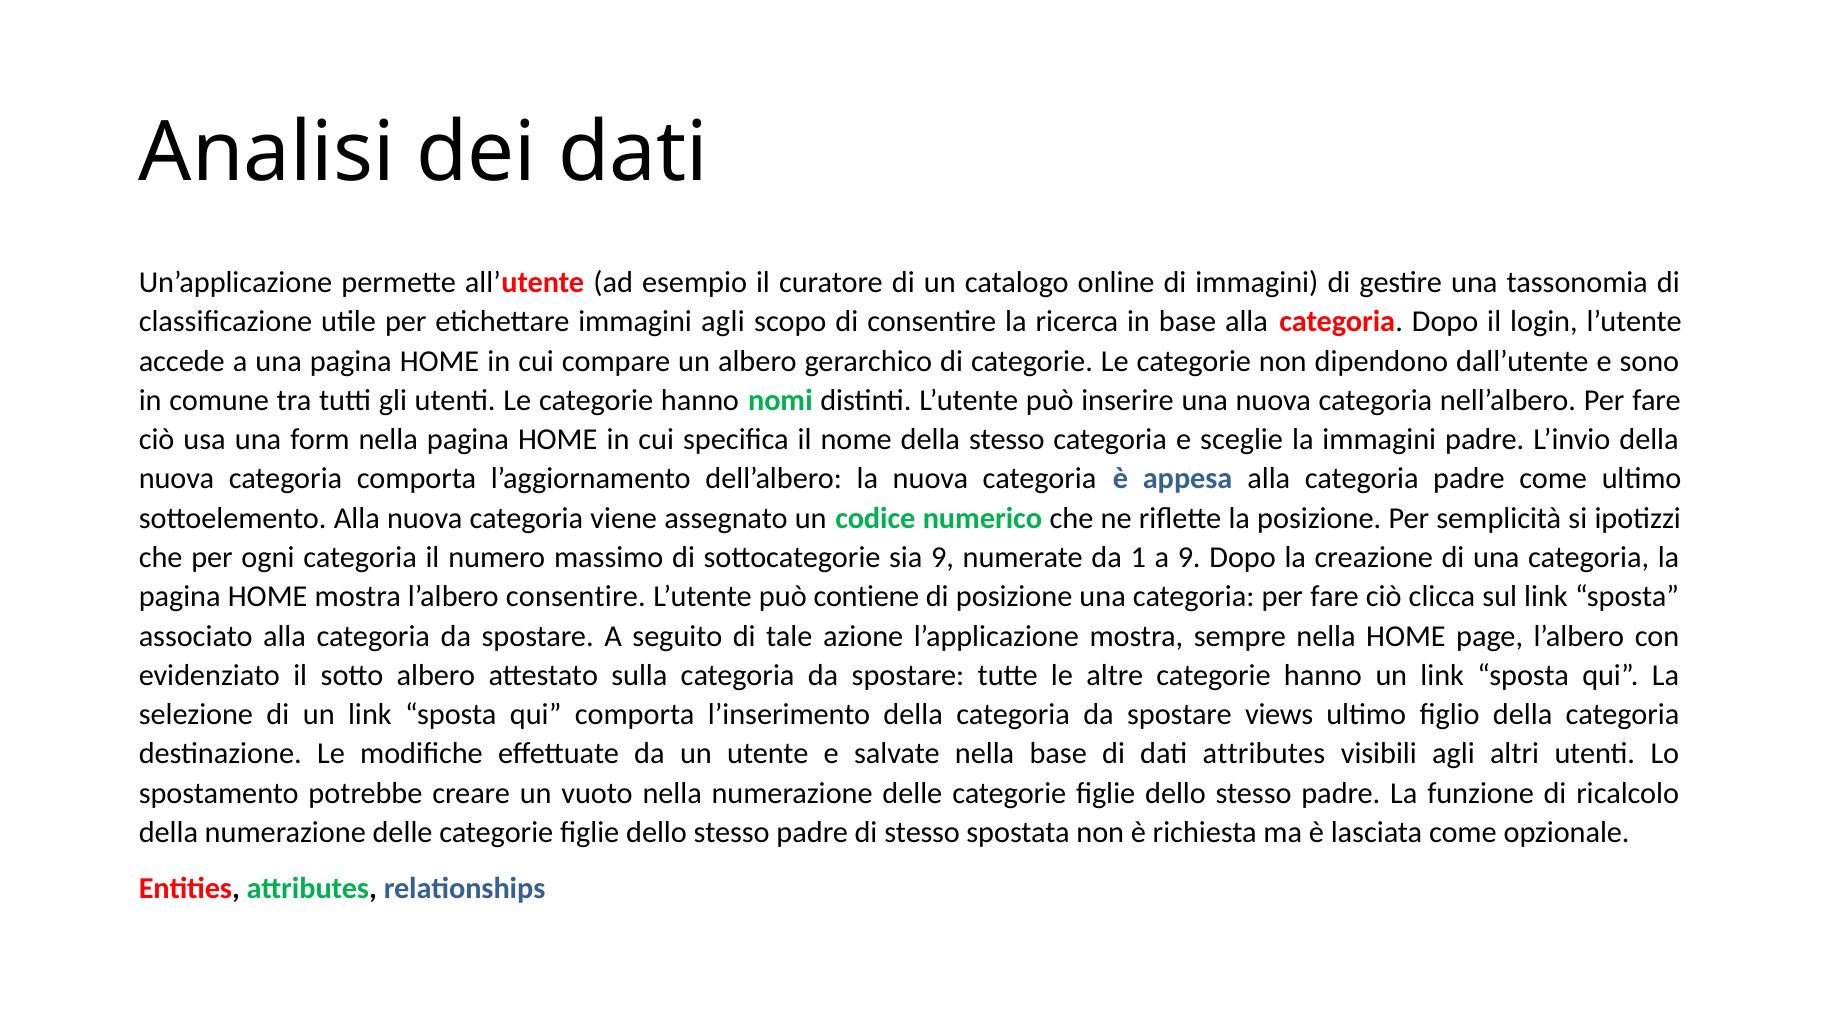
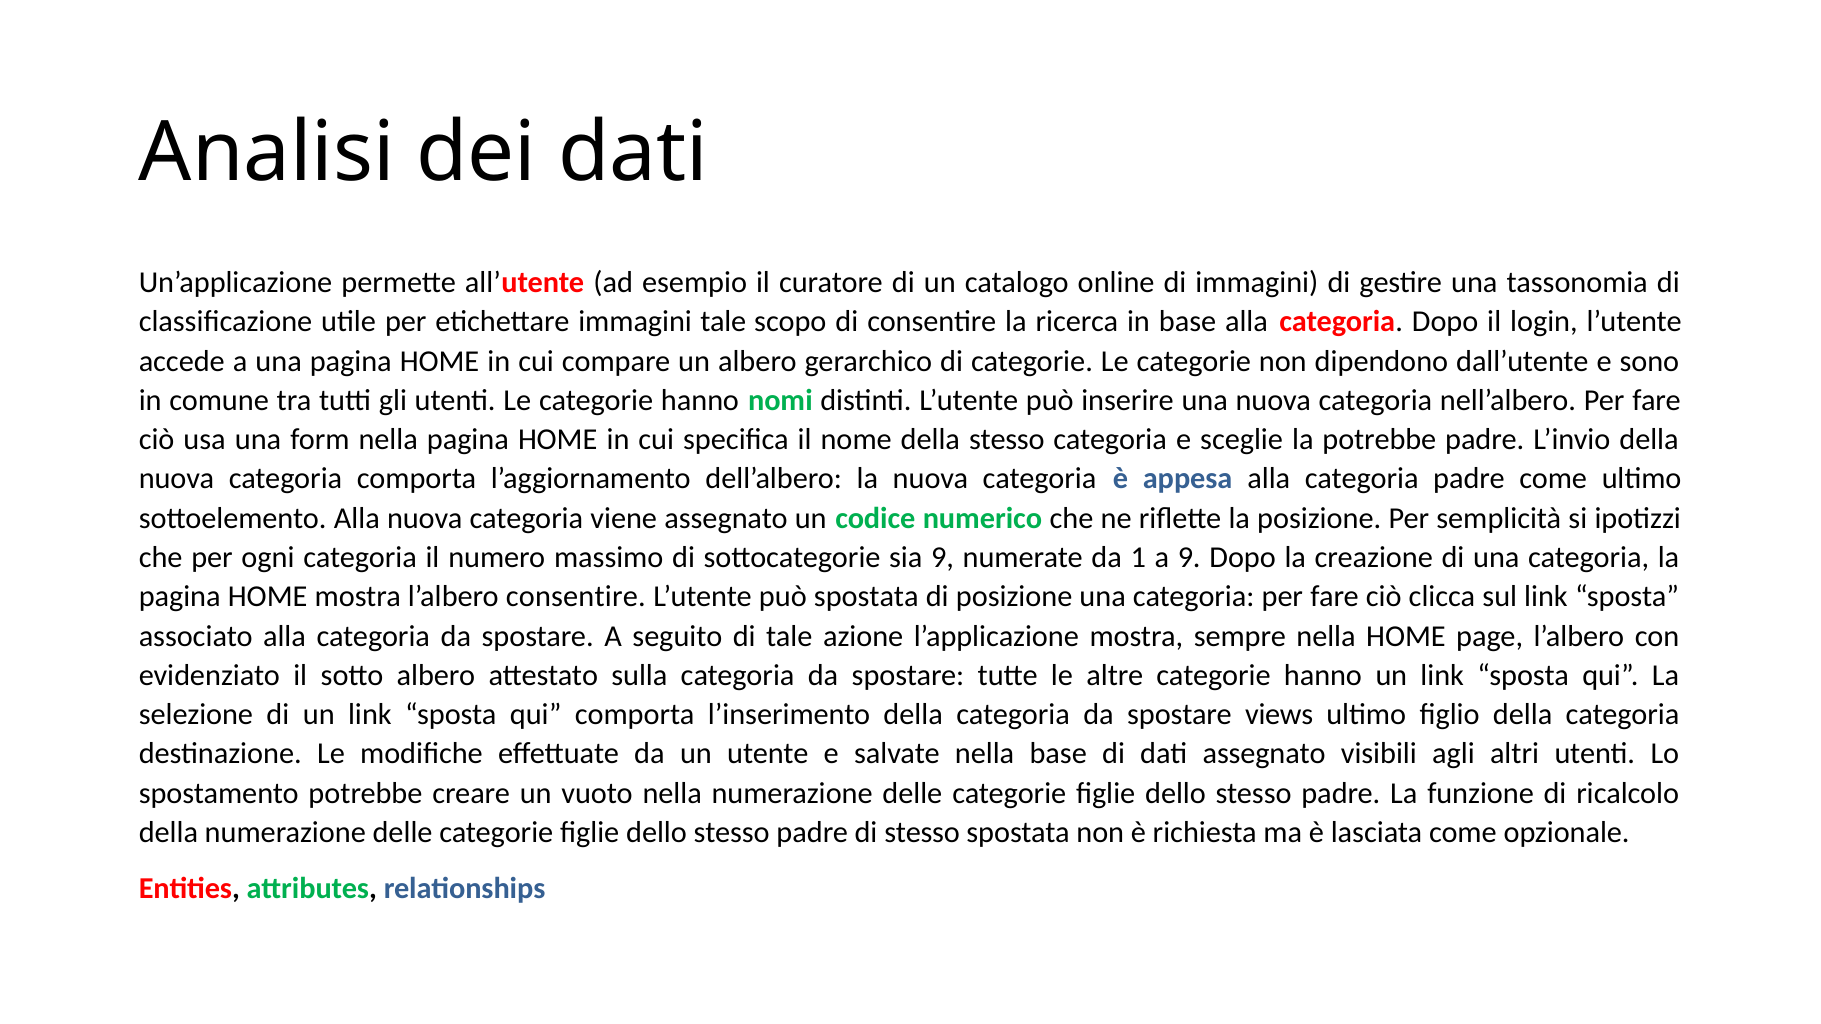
immagini agli: agli -> tale (723, 322)
la immagini: immagini -> potrebbe (1379, 440)
può contiene: contiene -> spostata (866, 597)
dati attributes: attributes -> assegnato (1264, 754)
